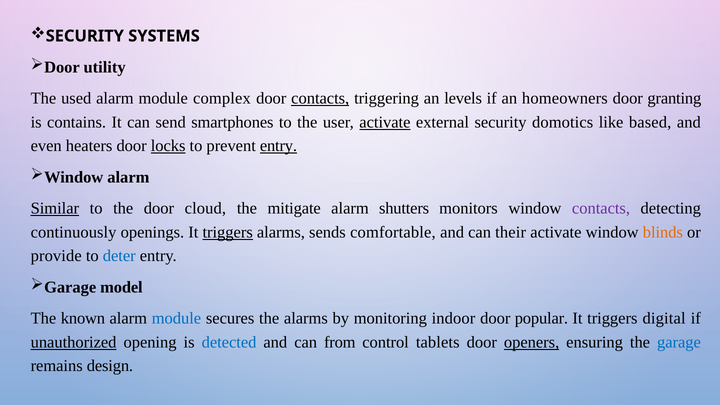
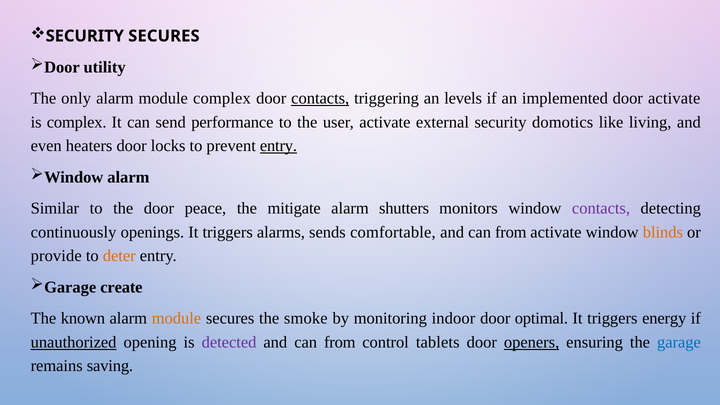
SECURITY SYSTEMS: SYSTEMS -> SECURES (164, 36)
used: used -> only (76, 98)
homeowners: homeowners -> implemented (565, 98)
door granting: granting -> activate (674, 98)
is contains: contains -> complex (77, 122)
smartphones: smartphones -> performance (232, 122)
activate underline: present -> none (385, 122)
based: based -> living (650, 122)
locks underline: present -> none (168, 146)
Similar underline: present -> none (55, 208)
cloud: cloud -> peace (205, 208)
triggers underline: present -> none (228, 232)
their: their -> from (511, 232)
deter colour: blue -> orange (119, 256)
model: model -> create (121, 287)
module colour: blue -> orange (176, 318)
the alarms: alarms -> smoke (306, 318)
popular: popular -> optimal (541, 318)
digital: digital -> energy (664, 318)
detected colour: blue -> purple (229, 342)
design: design -> saving (110, 366)
